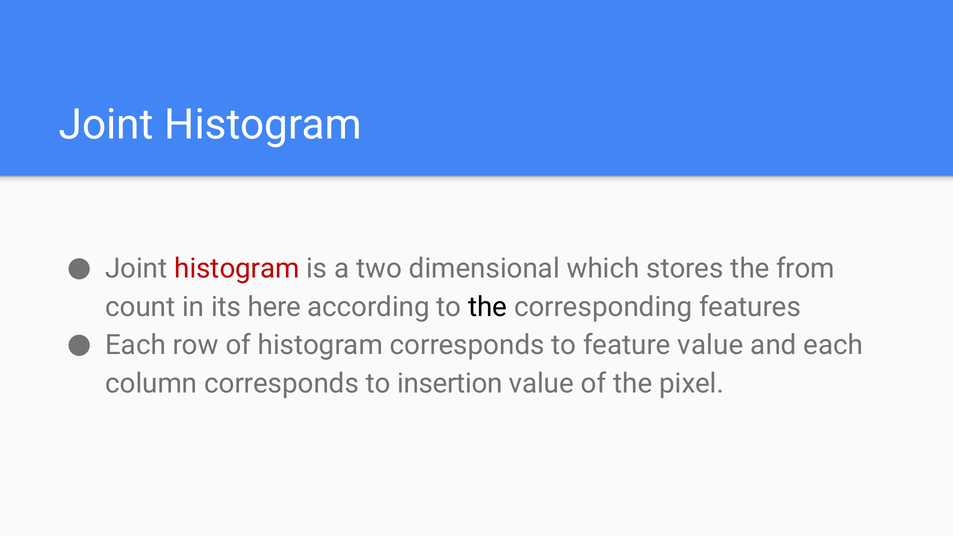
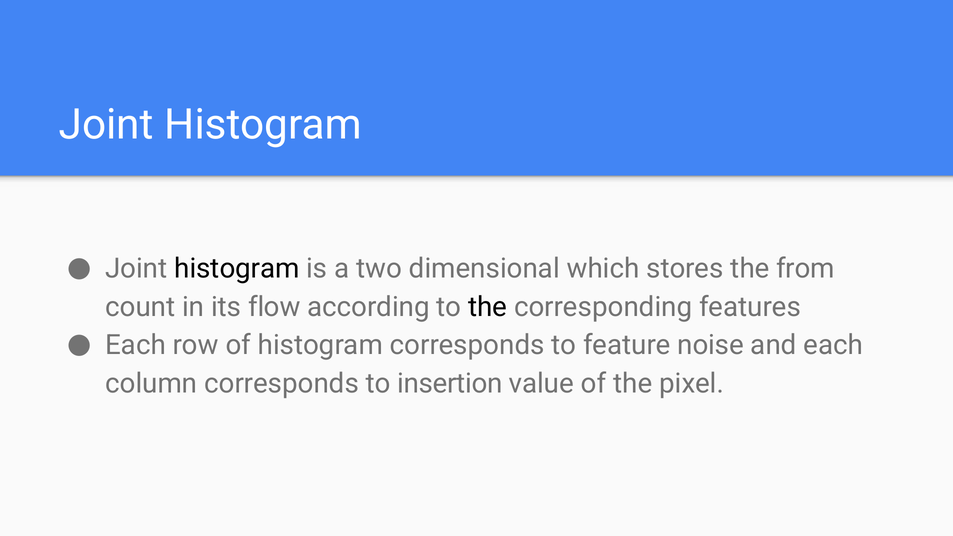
histogram colour: red -> black (237, 269)
here: here -> flow (274, 307)
feature value: value -> noise (711, 345)
